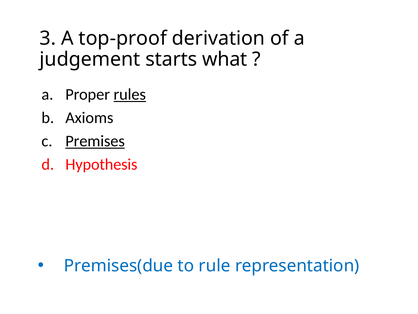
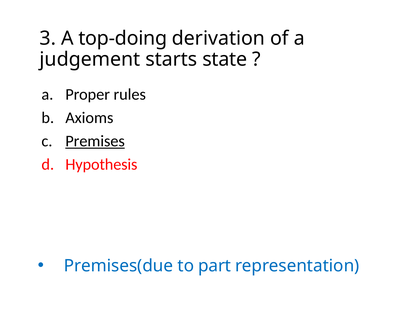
top-proof: top-proof -> top-doing (123, 38)
what: what -> state (225, 59)
rules underline: present -> none (130, 94)
rule: rule -> part (215, 265)
